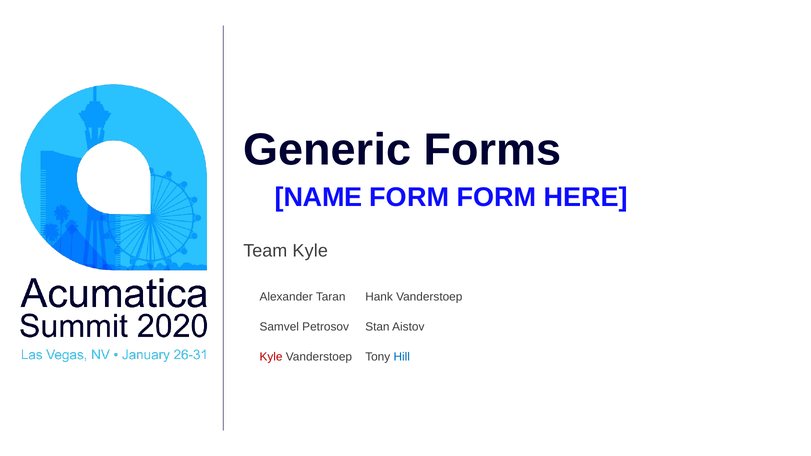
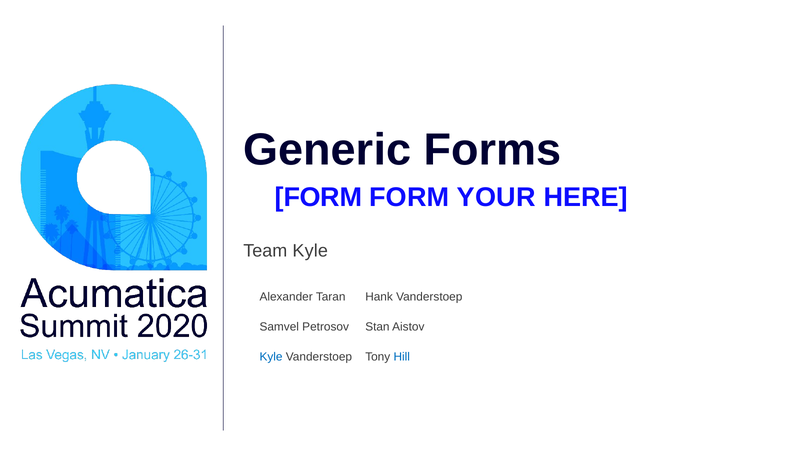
NAME: NAME -> FORM (319, 197)
FORM FORM: FORM -> YOUR (496, 197)
Kyle colour: red -> blue (271, 357)
